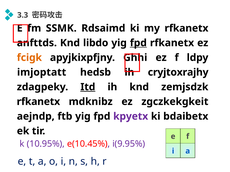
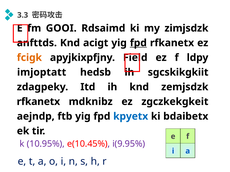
SSMK: SSMK -> GOOI (61, 28)
my rfkanetx: rfkanetx -> zimjsdzk (186, 28)
libdo: libdo -> acigt (96, 43)
Ghhi: Ghhi -> Field (135, 58)
cryjtoxrajhy: cryjtoxrajhy -> sgcskikgkiit (178, 72)
Itd underline: present -> none (88, 87)
kpyetx colour: purple -> blue (131, 117)
